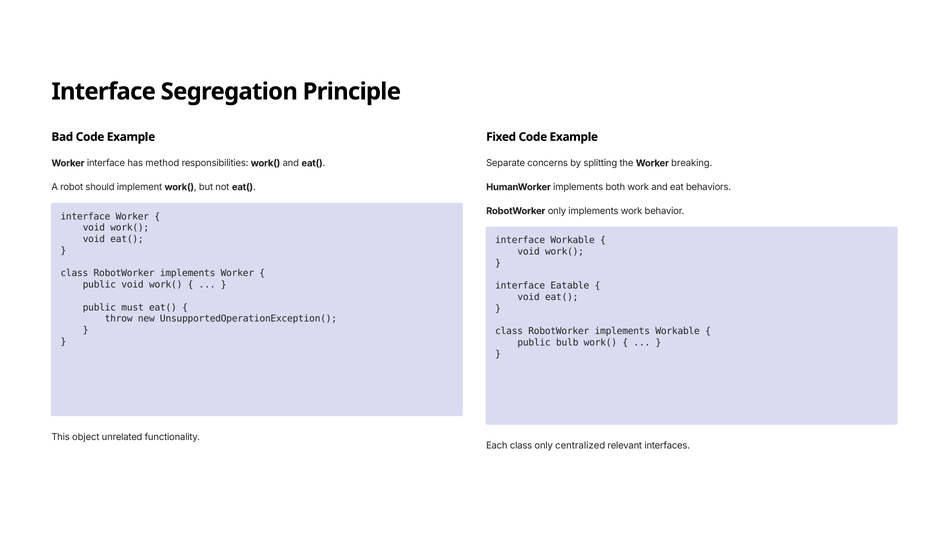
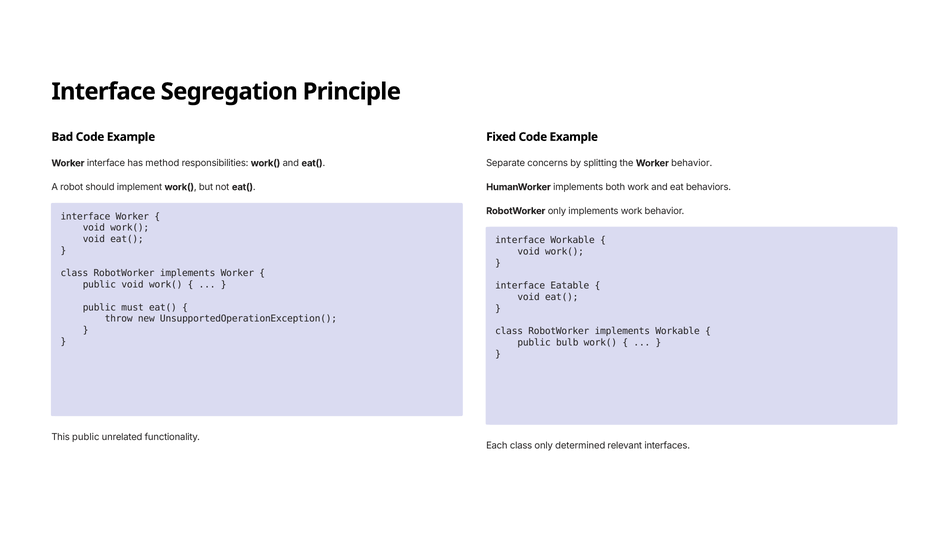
Worker breaking: breaking -> behavior (692, 163)
This object: object -> public (86, 436)
centralized: centralized -> determined (580, 445)
